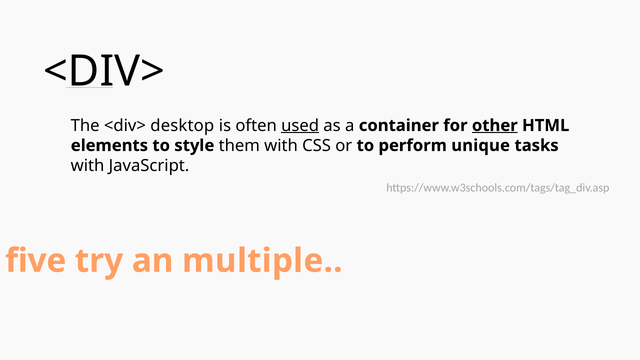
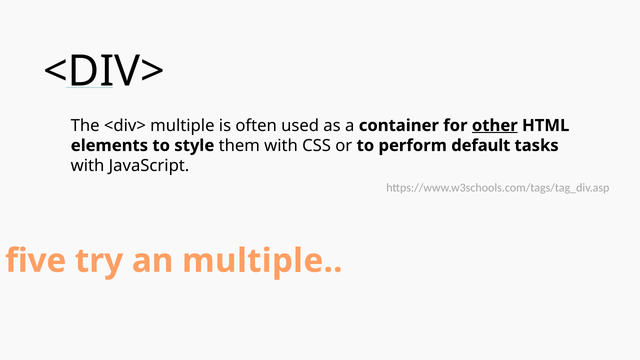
<div> desktop: desktop -> multiple (182, 126)
used underline: present -> none (300, 126)
unique: unique -> default (481, 146)
